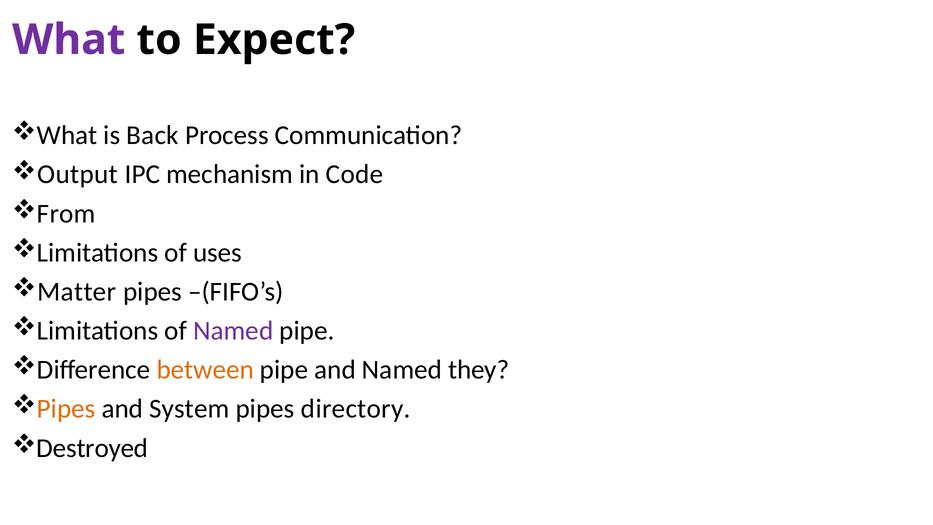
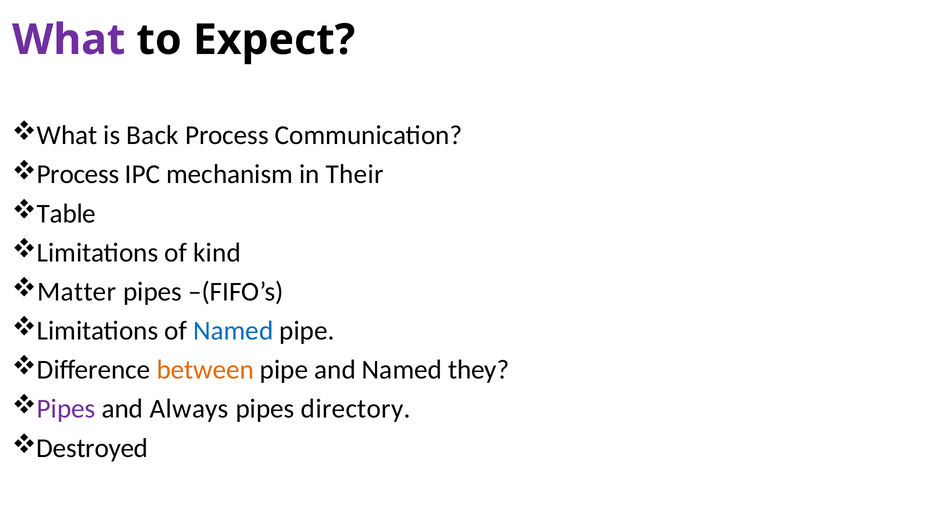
Output: Output -> Process (78, 174)
Code: Code -> Their (355, 174)
From: From -> Table (66, 214)
uses: uses -> kind (217, 253)
Named colour: purple -> blue (233, 331)
Pipes colour: orange -> purple (66, 409)
System: System -> Always (189, 409)
